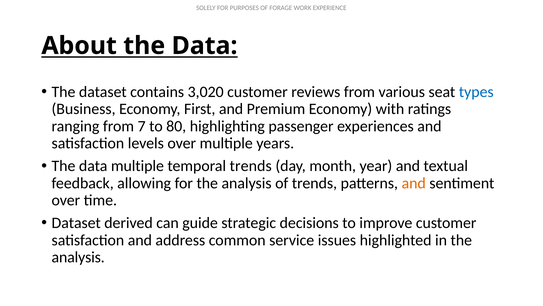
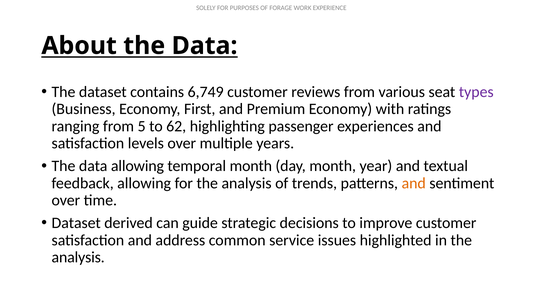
3,020: 3,020 -> 6,749 (206, 92)
types colour: blue -> purple (476, 92)
7: 7 -> 5 (142, 126)
80: 80 -> 62 (176, 126)
data multiple: multiple -> allowing (137, 166)
temporal trends: trends -> month (251, 166)
